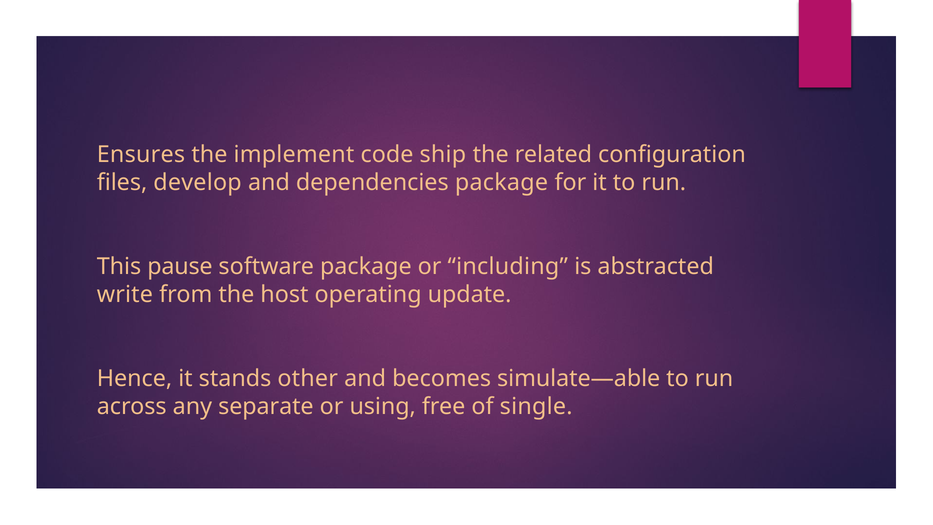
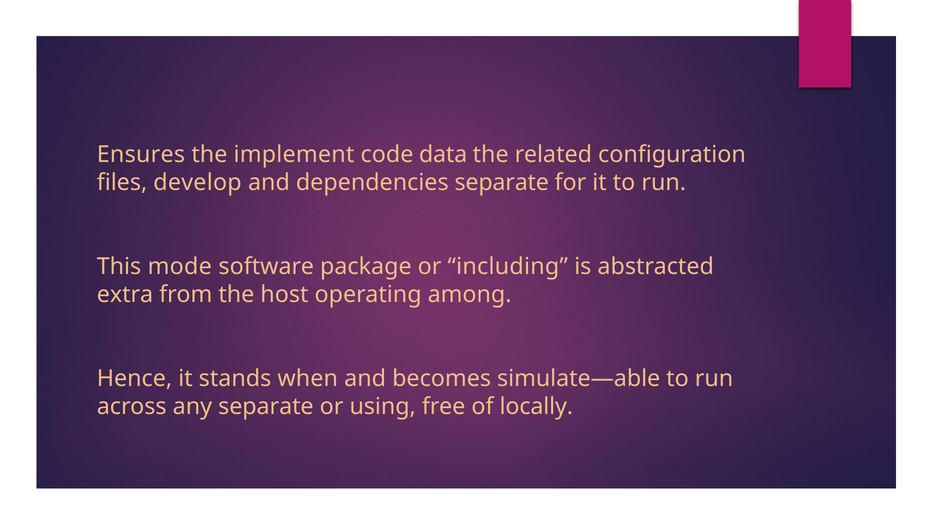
ship: ship -> data (443, 154)
dependencies package: package -> separate (502, 182)
pause: pause -> mode (180, 266)
write: write -> extra (125, 294)
update: update -> among (470, 294)
other: other -> when (308, 378)
single: single -> locally (536, 406)
